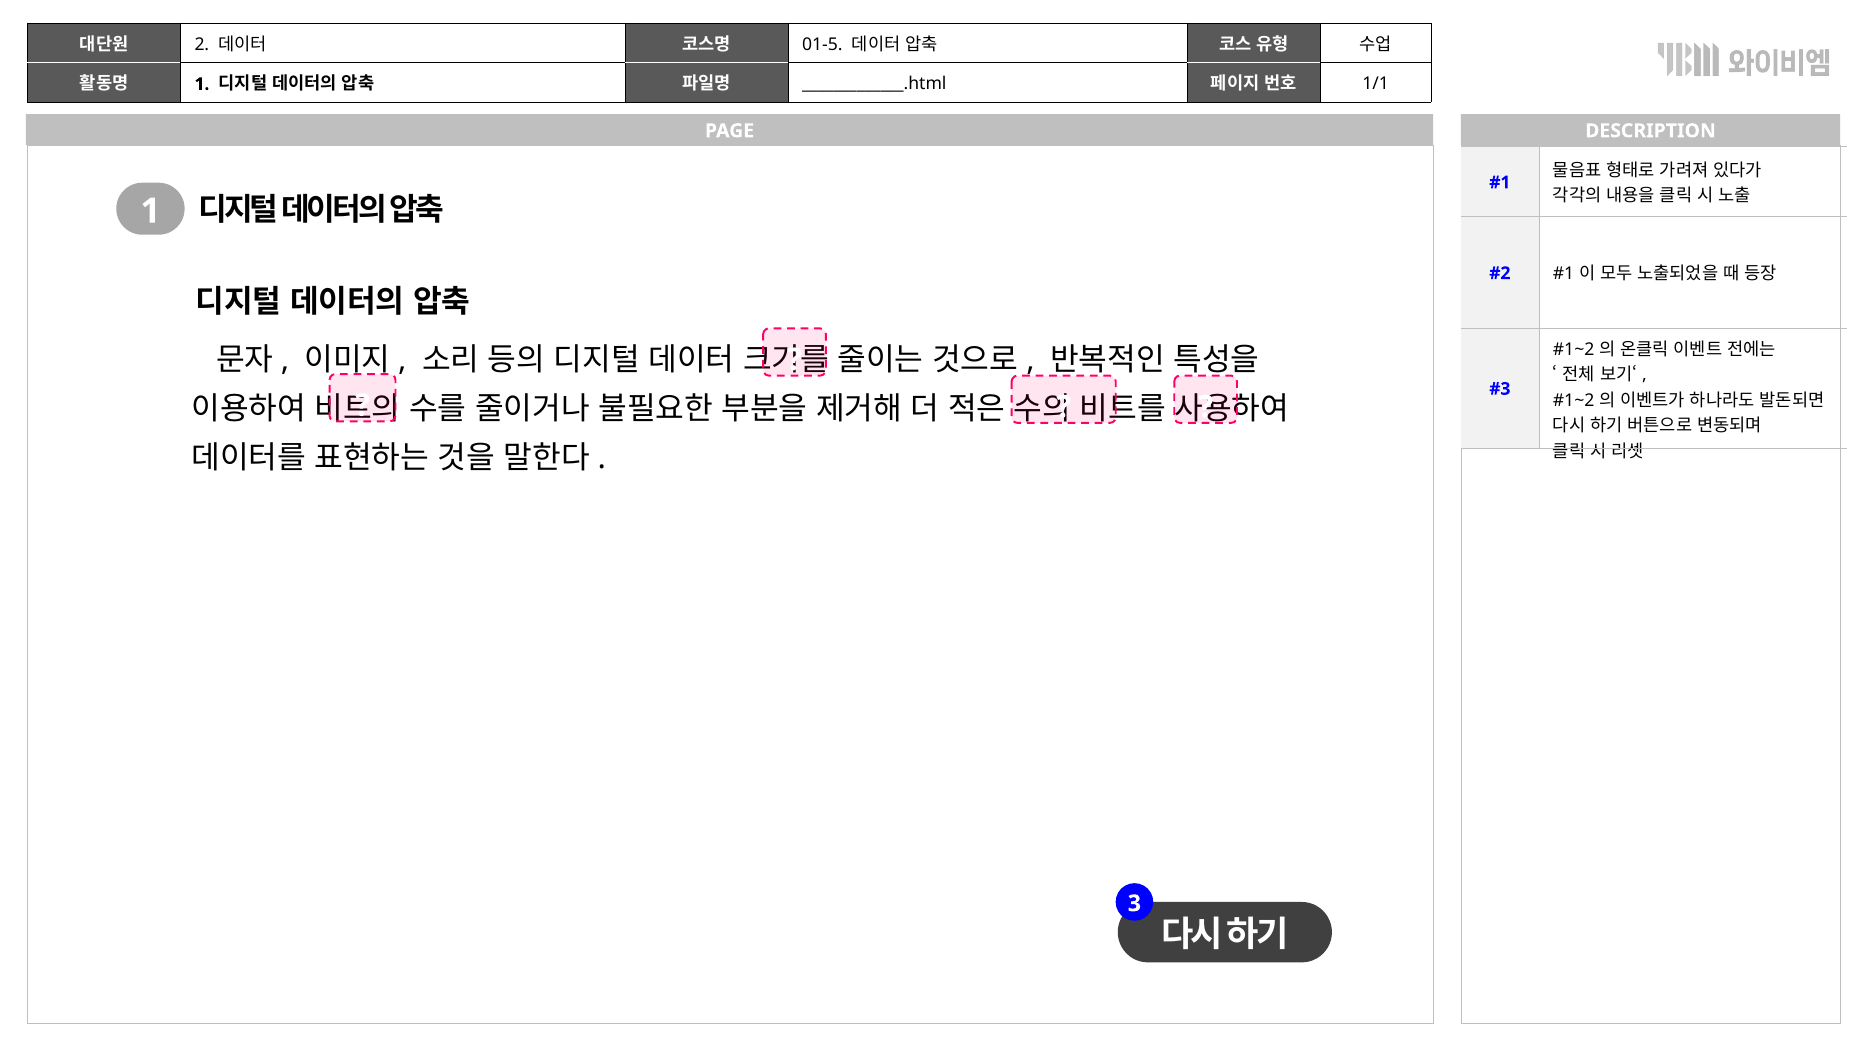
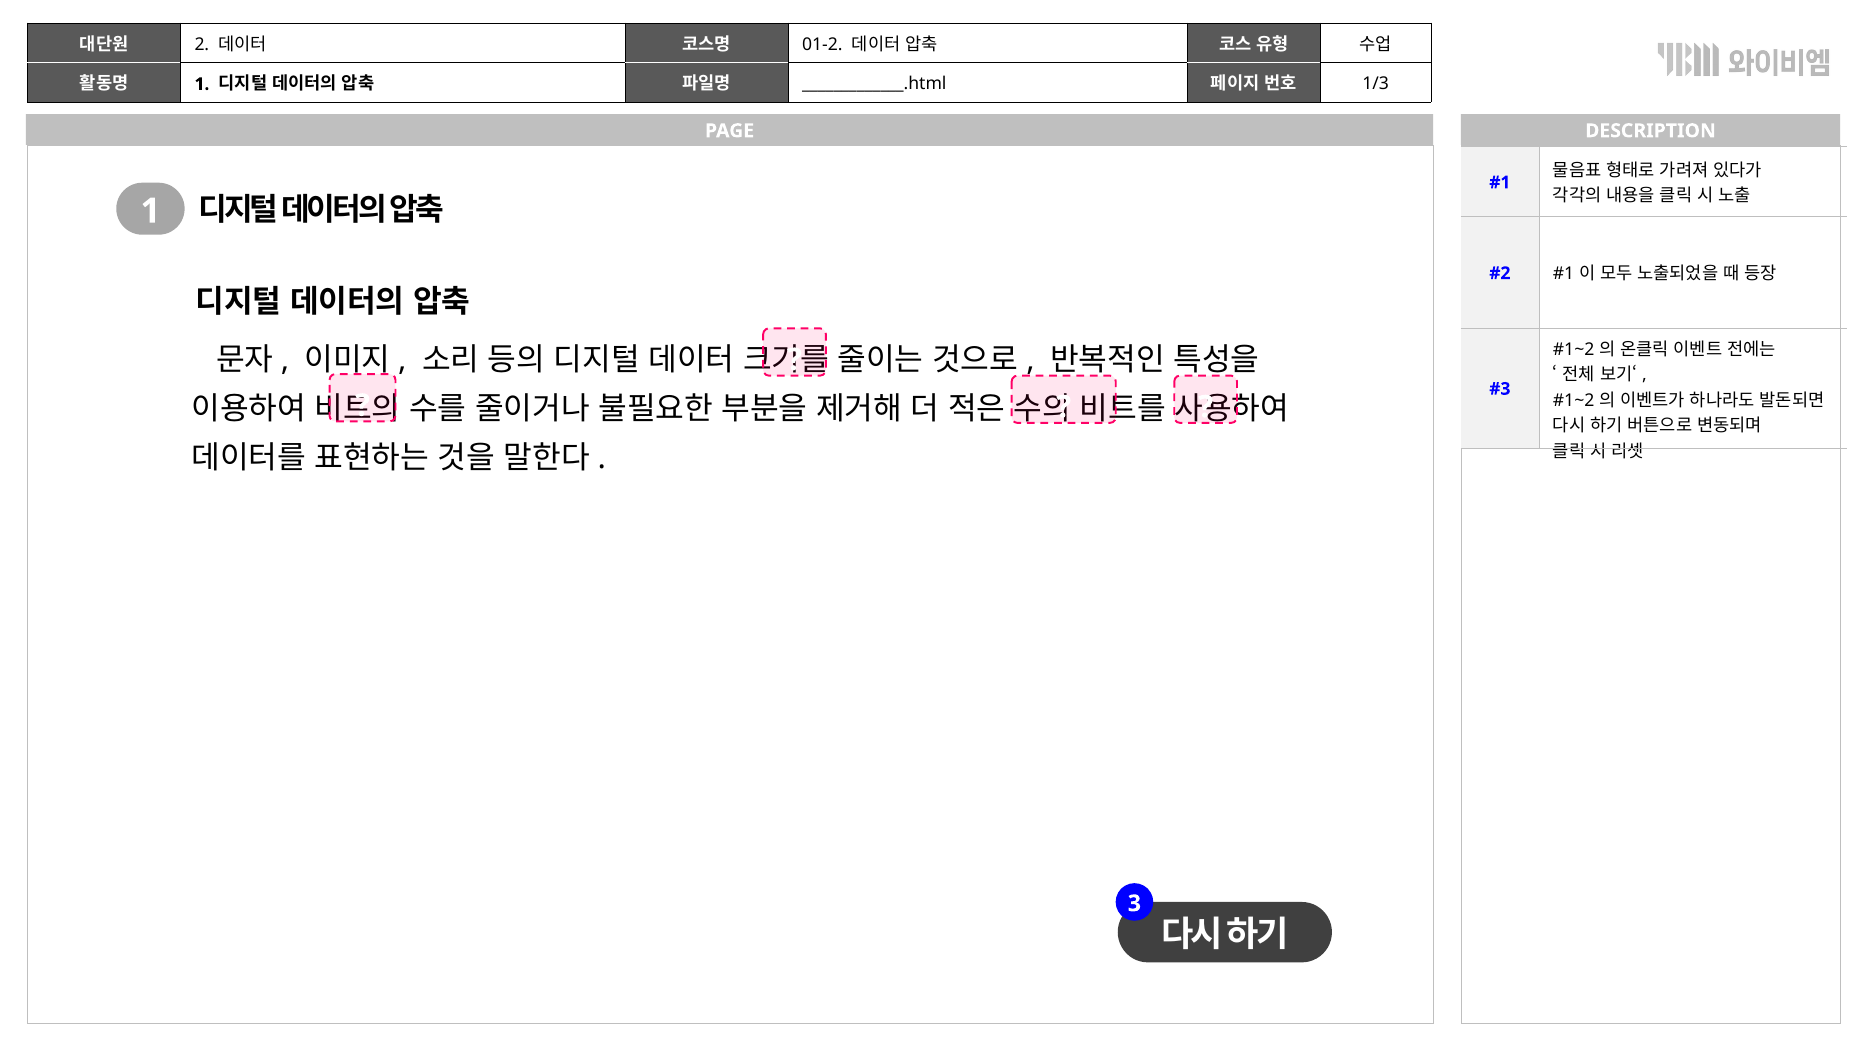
01-5: 01-5 -> 01-2 (822, 44)
1/1: 1/1 -> 1/3 (1376, 83)
